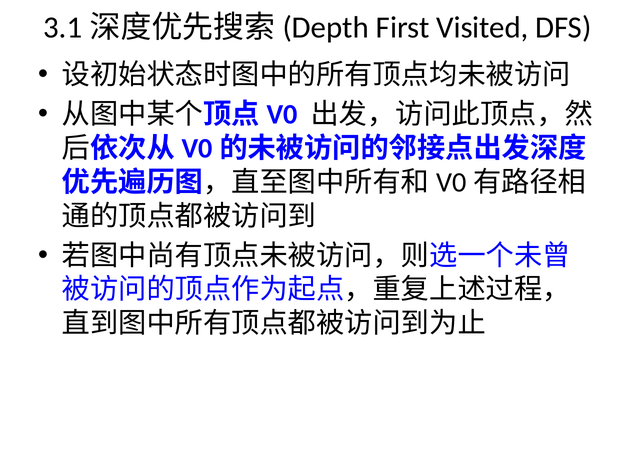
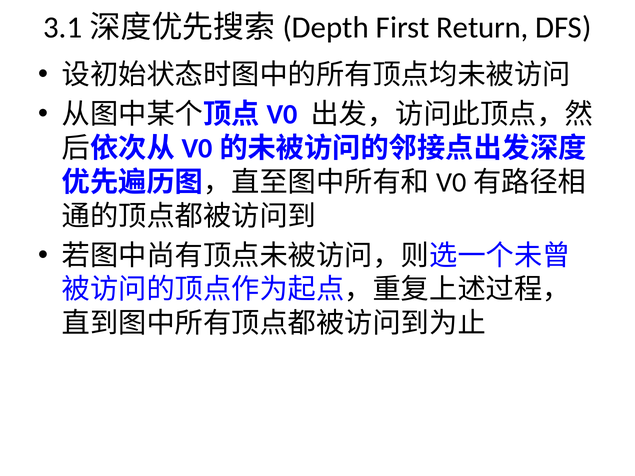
Visited: Visited -> Return (482, 28)
